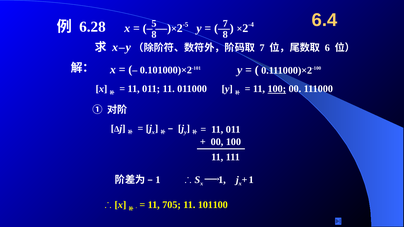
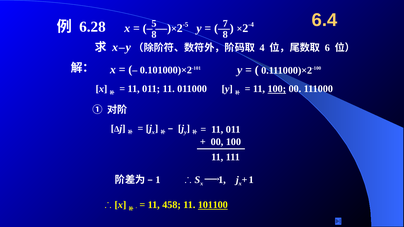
7: 7 -> 4 (262, 48)
705: 705 -> 458 (172, 205)
101100 underline: none -> present (213, 205)
